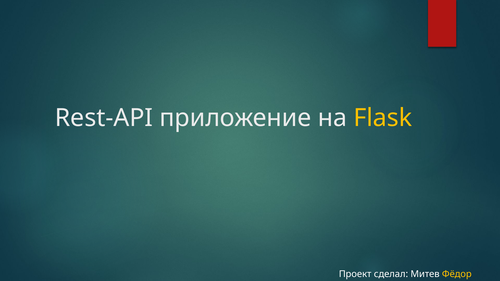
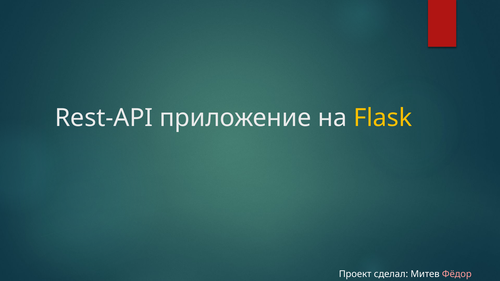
Фёдор colour: yellow -> pink (457, 274)
